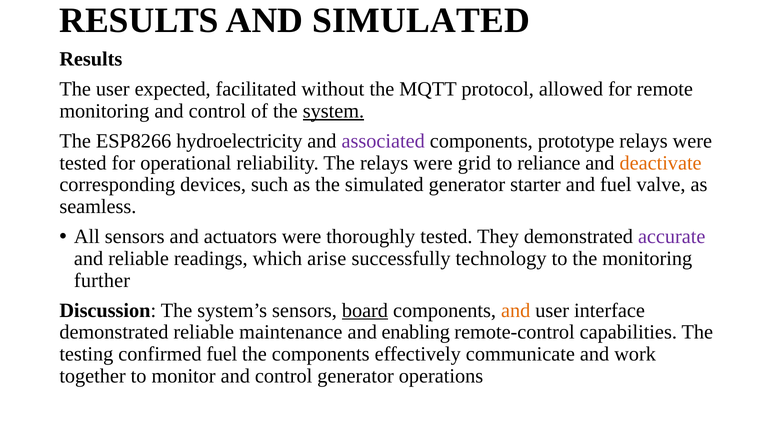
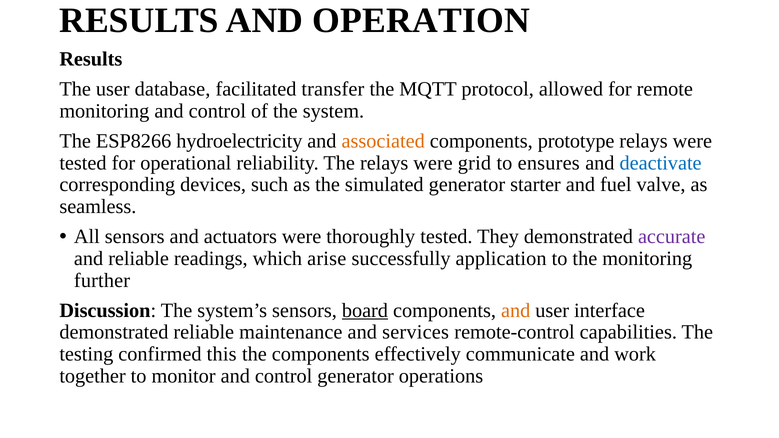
AND SIMULATED: SIMULATED -> OPERATION (421, 20)
expected: expected -> database (173, 89)
without: without -> transfer (333, 89)
system underline: present -> none (333, 111)
associated colour: purple -> orange (383, 141)
reliance: reliance -> ensures (549, 163)
deactivate colour: orange -> blue (661, 163)
technology: technology -> application (501, 259)
enabling: enabling -> services (416, 332)
confirmed fuel: fuel -> this (222, 354)
